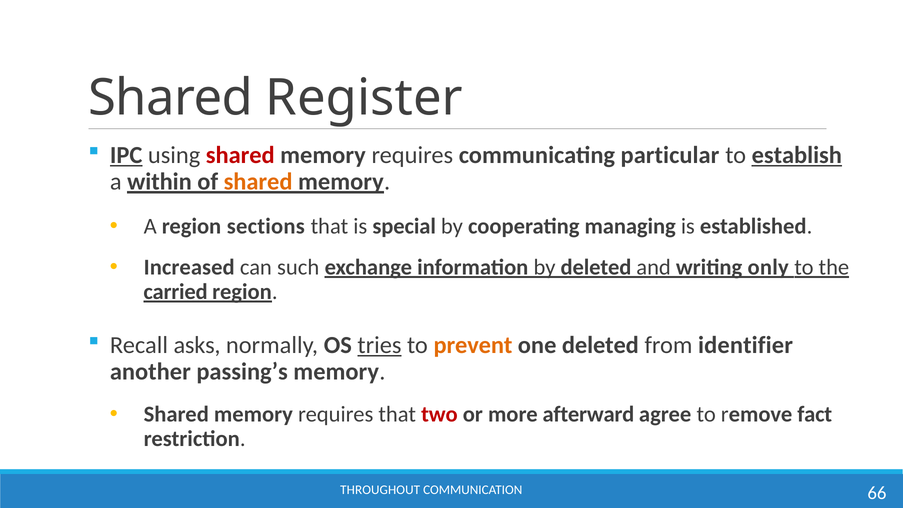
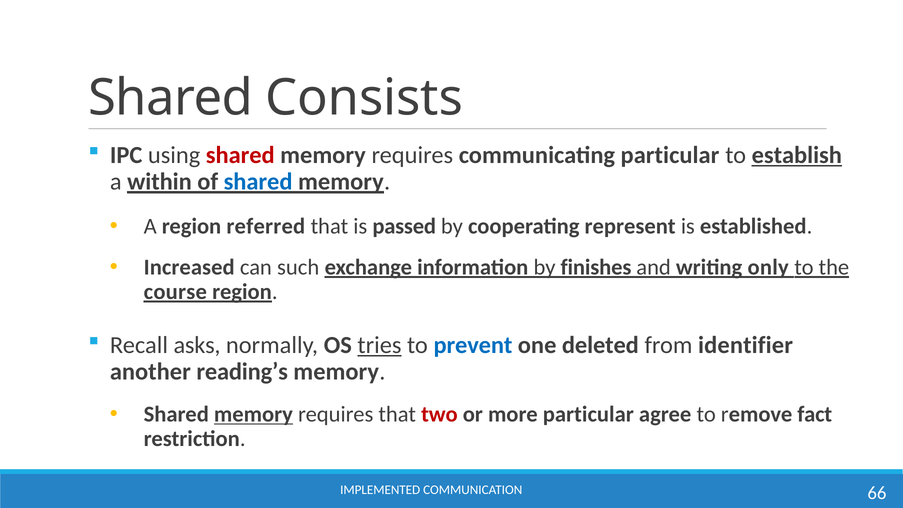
Register: Register -> Consists (364, 98)
IPC underline: present -> none (126, 155)
shared colour: orange -> blue (258, 182)
sections: sections -> referred (266, 226)
special: special -> passed (404, 226)
managing: managing -> represent (630, 226)
by deleted: deleted -> finishes (596, 267)
carried: carried -> course (175, 292)
prevent colour: orange -> blue (473, 345)
passing’s: passing’s -> reading’s (242, 372)
memory underline: none -> present (253, 414)
more afterward: afterward -> particular (588, 414)
THROUGHOUT: THROUGHOUT -> IMPLEMENTED (380, 490)
